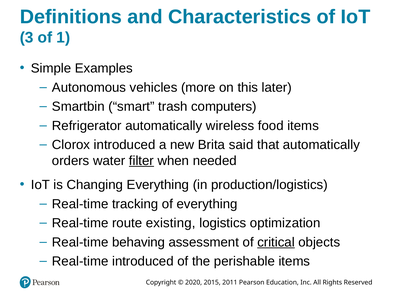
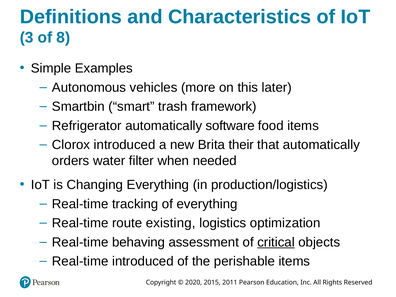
1: 1 -> 8 (63, 38)
computers: computers -> framework (224, 107)
wireless: wireless -> software (230, 126)
said: said -> their (241, 145)
filter underline: present -> none (141, 161)
